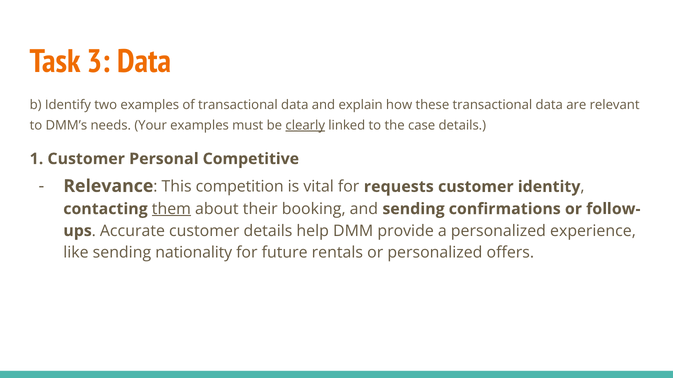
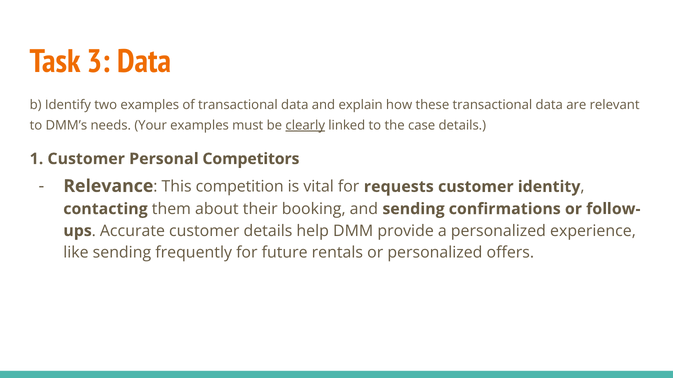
Competitive: Competitive -> Competitors (251, 159)
them underline: present -> none (171, 209)
nationality: nationality -> frequently (194, 253)
